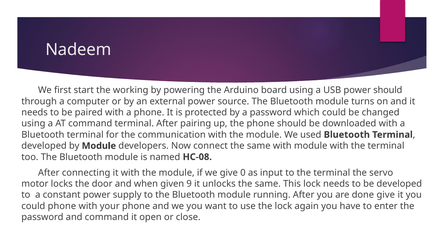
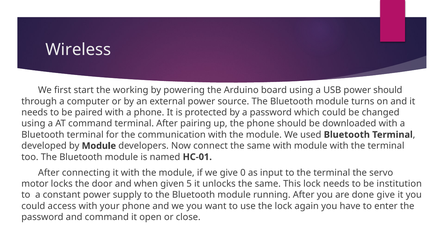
Nadeem: Nadeem -> Wireless (78, 49)
HC-08: HC-08 -> HC-01 (197, 157)
9: 9 -> 5 (189, 184)
be developed: developed -> institution (399, 184)
could phone: phone -> access (62, 206)
